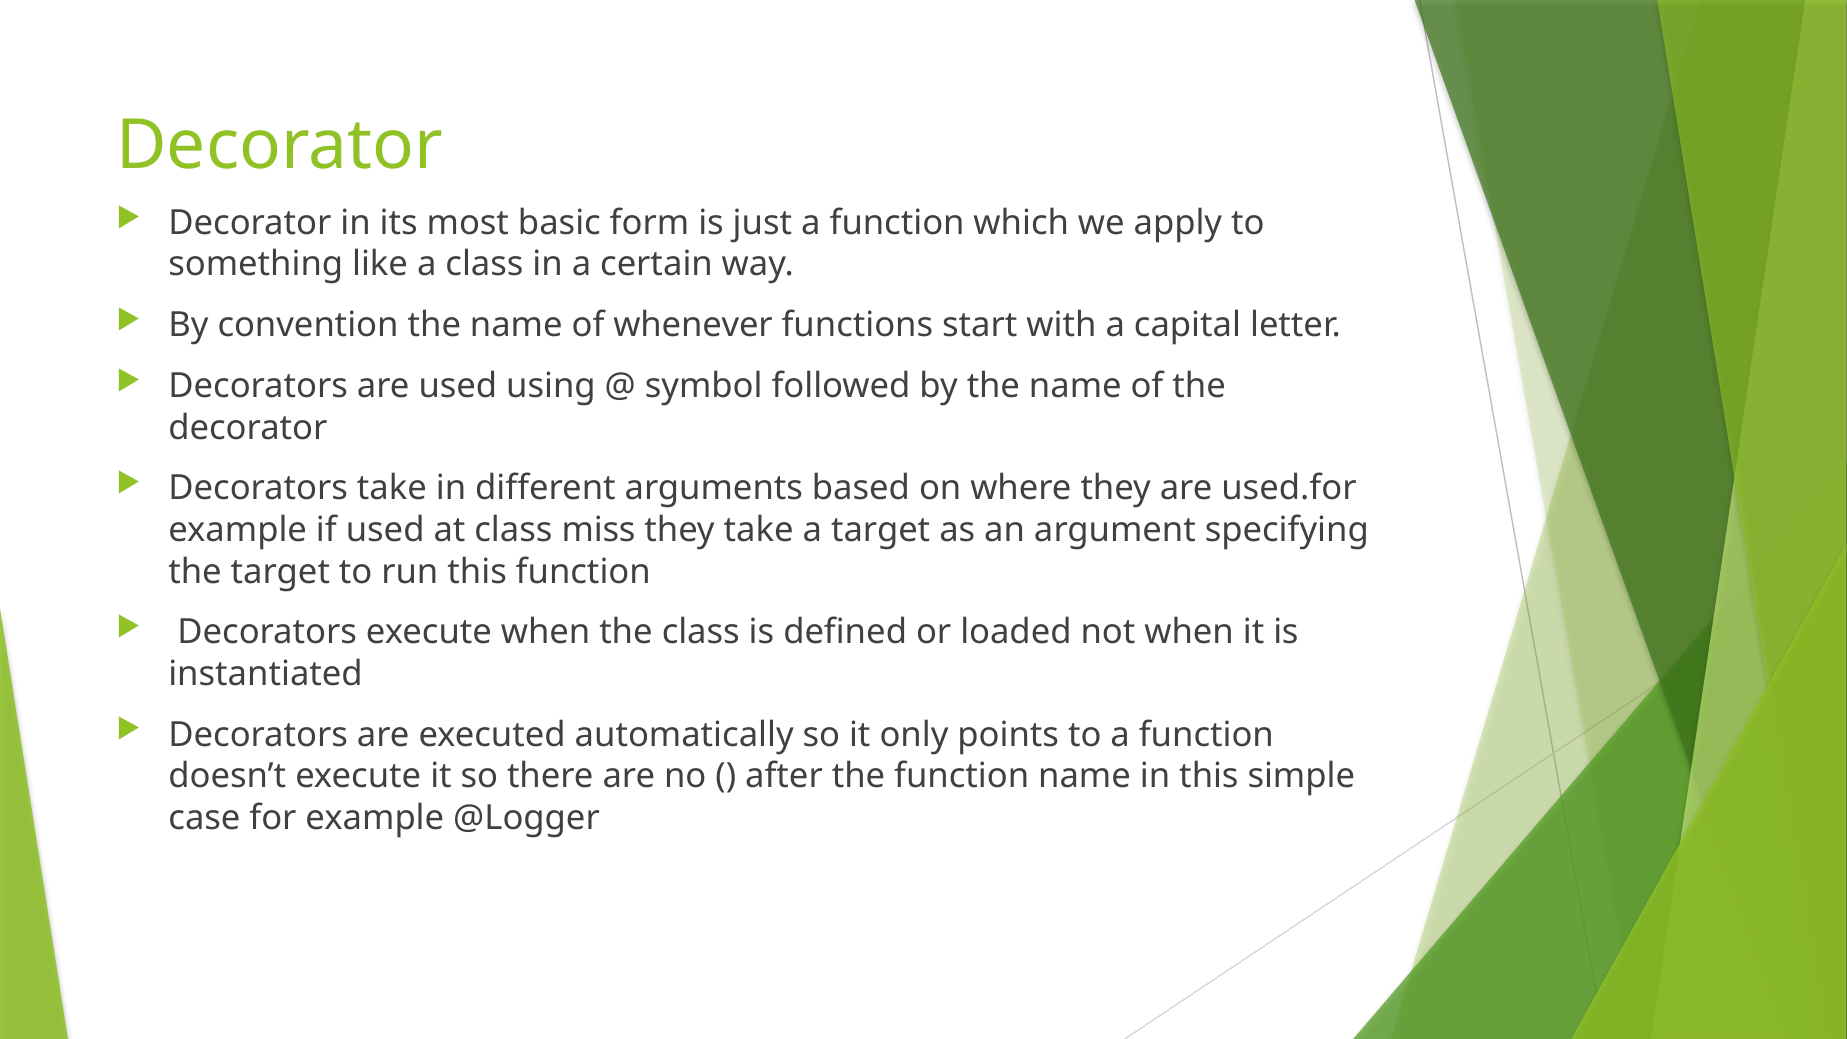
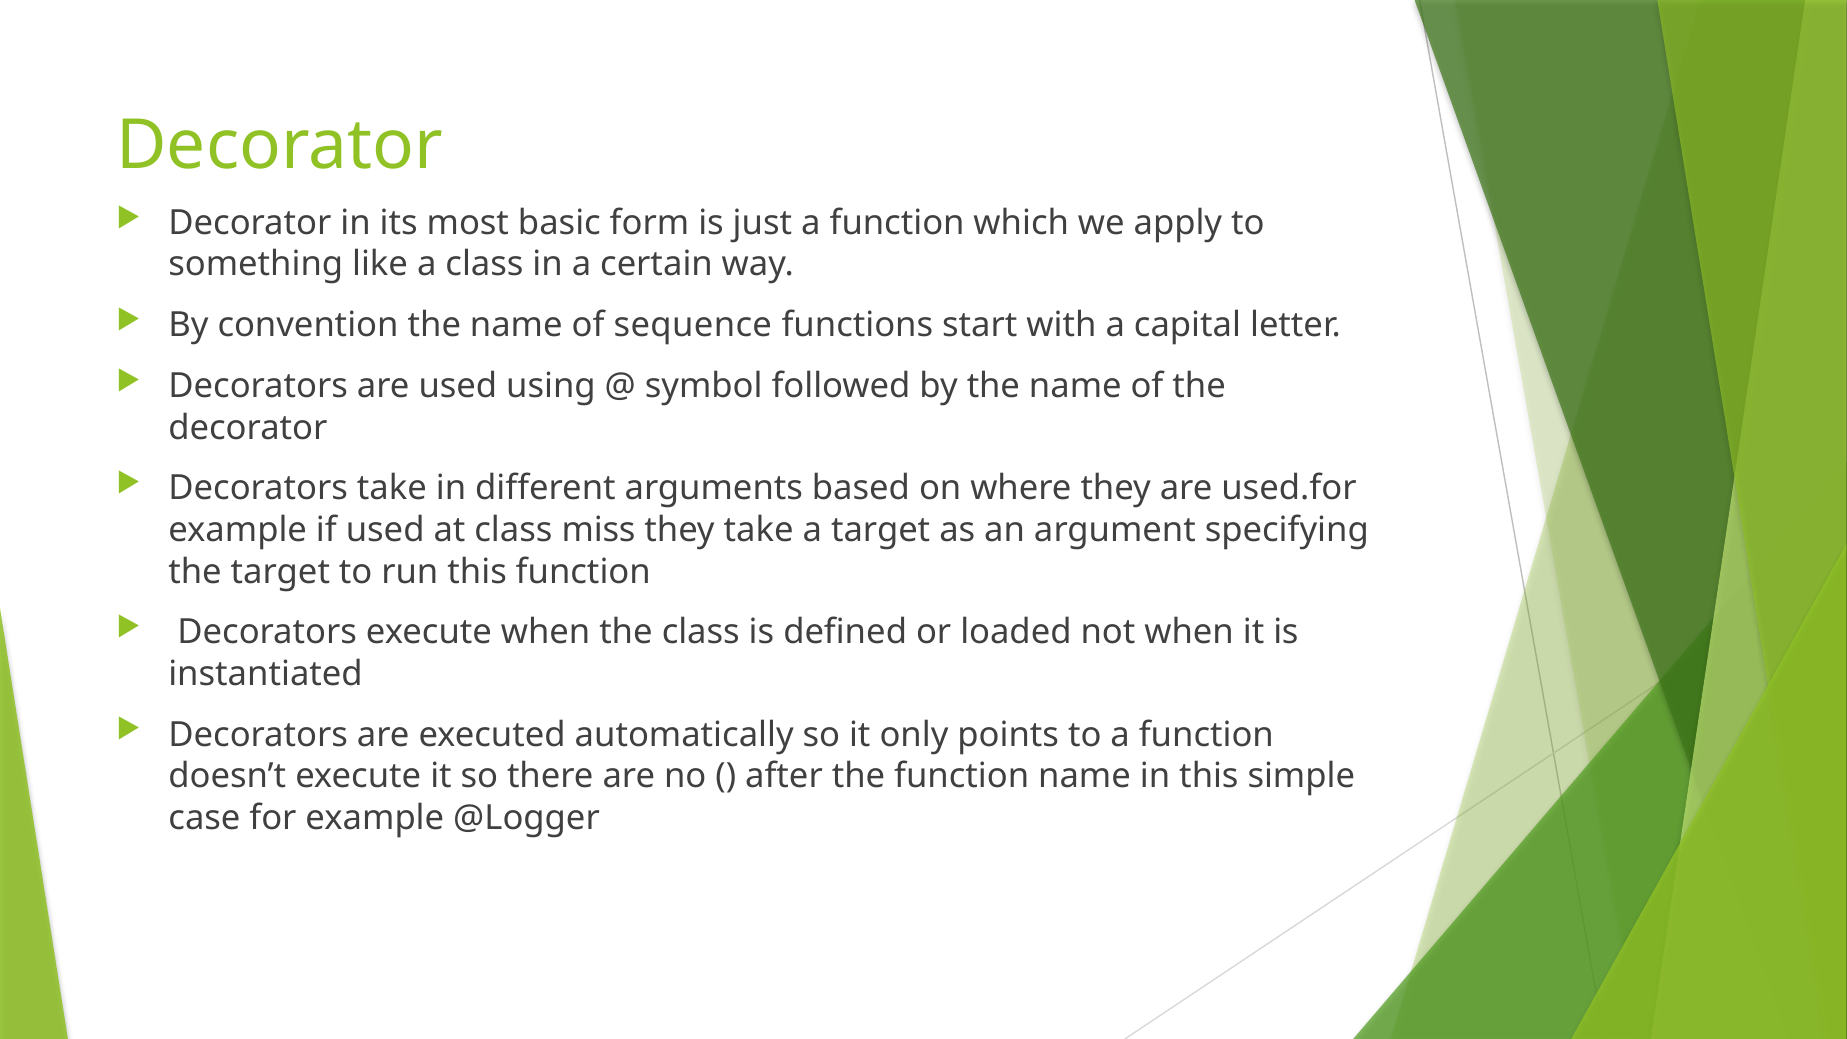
whenever: whenever -> sequence (693, 325)
